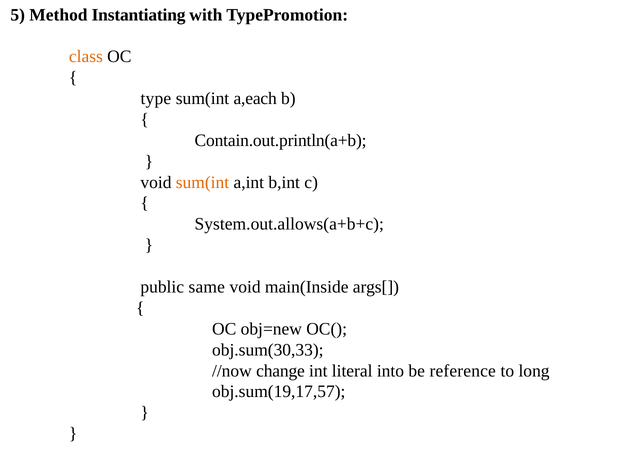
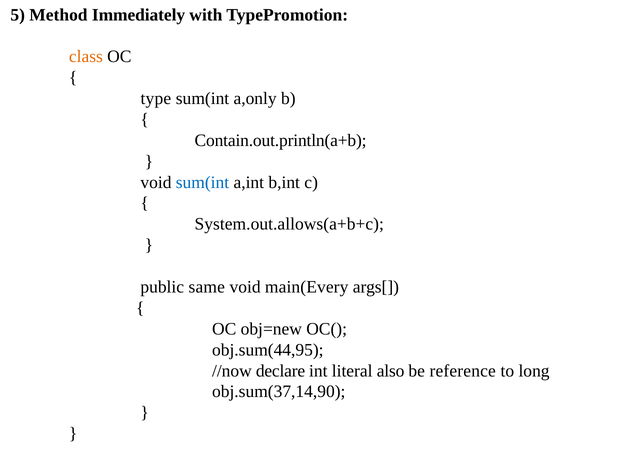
Instantiating: Instantiating -> Immediately (139, 15)
a,each: a,each -> a,only (255, 99)
sum(int colour: orange -> blue (202, 182)
main(Inside: main(Inside -> main(Every (307, 287)
obj.sum(30,33: obj.sum(30,33 -> obj.sum(44,95 (268, 350)
change: change -> declare (281, 371)
into: into -> also (391, 371)
obj.sum(19,17,57: obj.sum(19,17,57 -> obj.sum(37,14,90 (279, 392)
